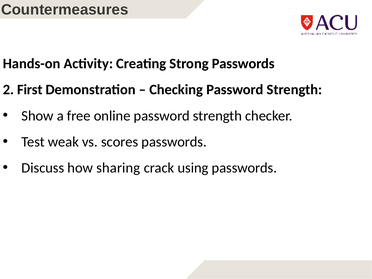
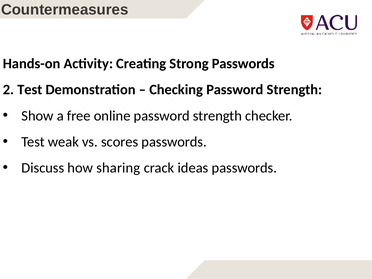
2 First: First -> Test (30, 90)
using: using -> ideas (193, 168)
